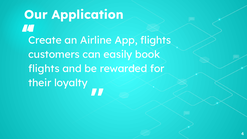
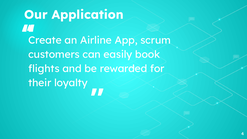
App flights: flights -> scrum (156, 40)
